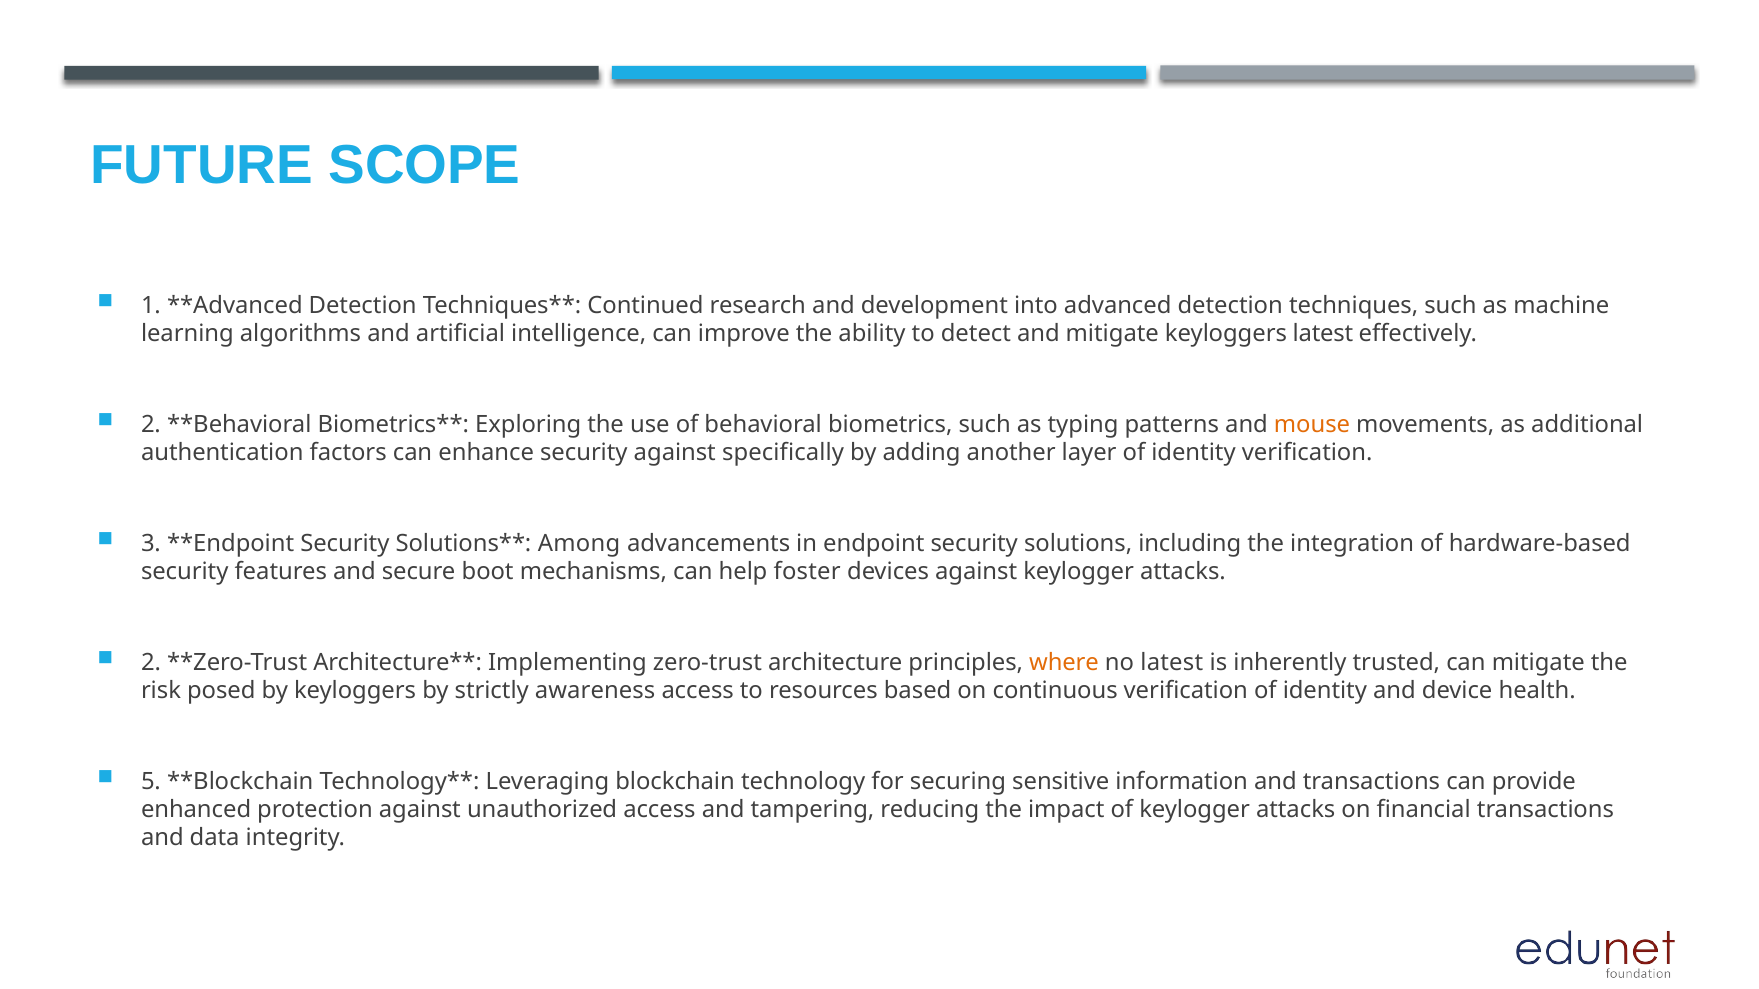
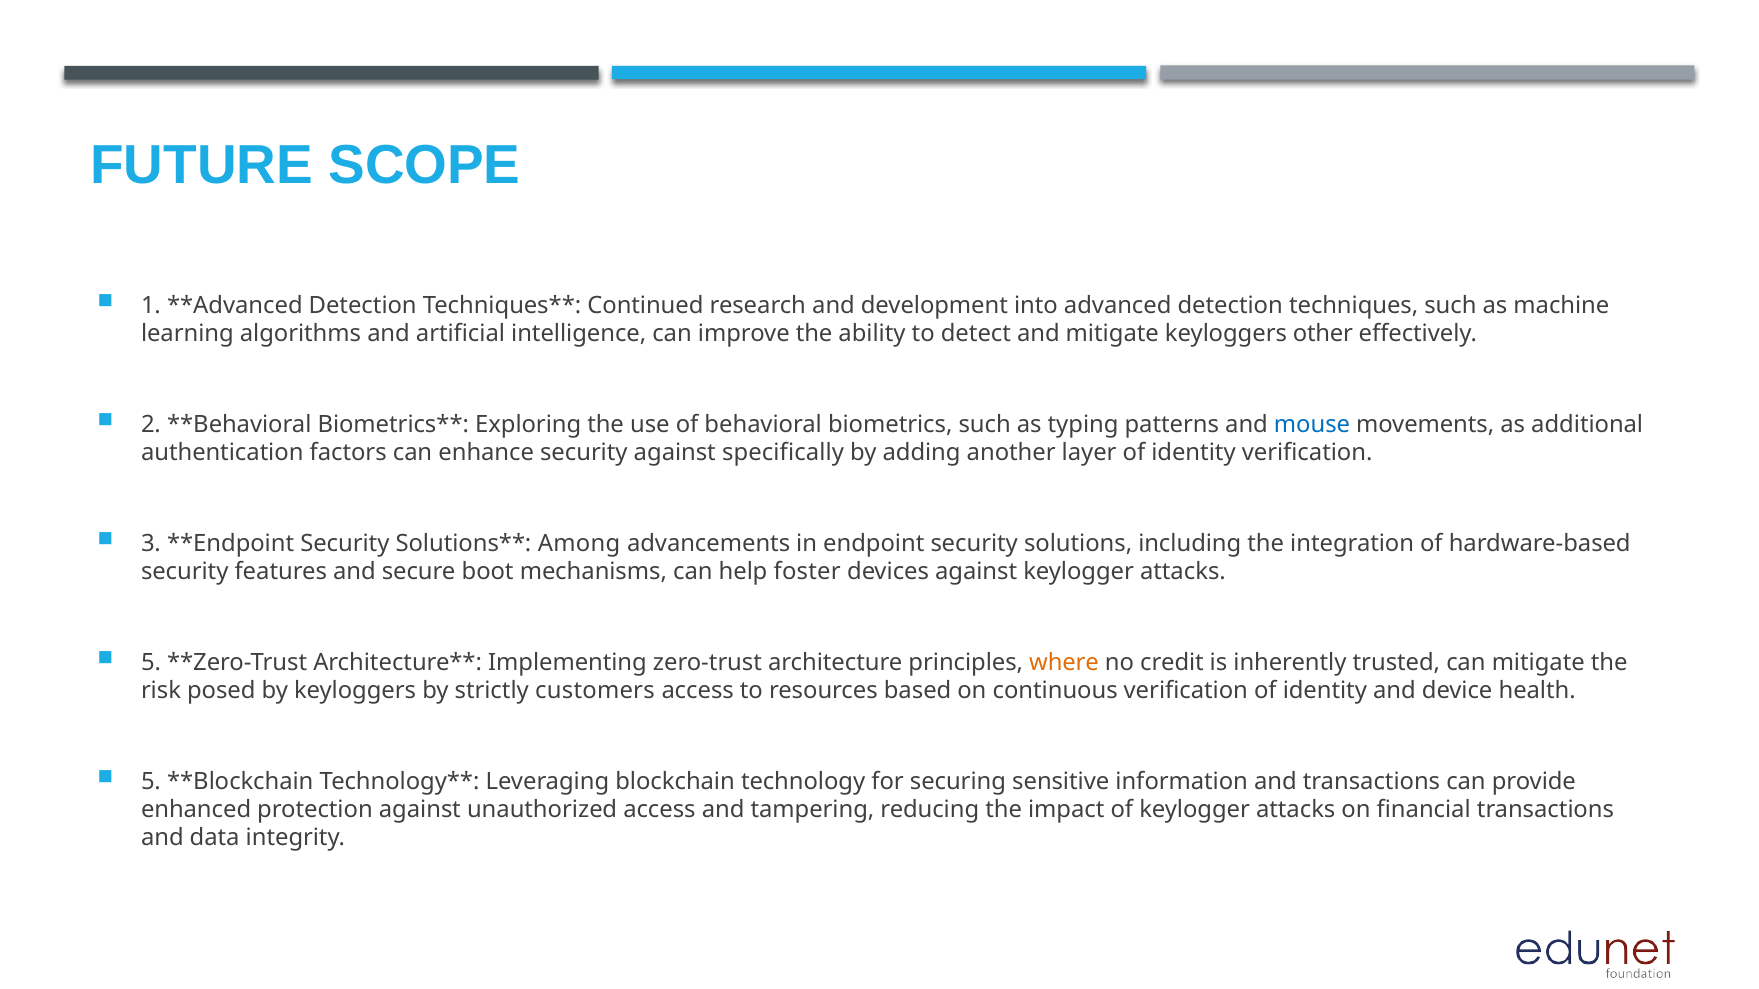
keyloggers latest: latest -> other (1323, 334)
mouse colour: orange -> blue (1312, 425)
2: 2 -> 5 (151, 663)
no latest: latest -> credit (1172, 663)
awareness: awareness -> customers (595, 691)
